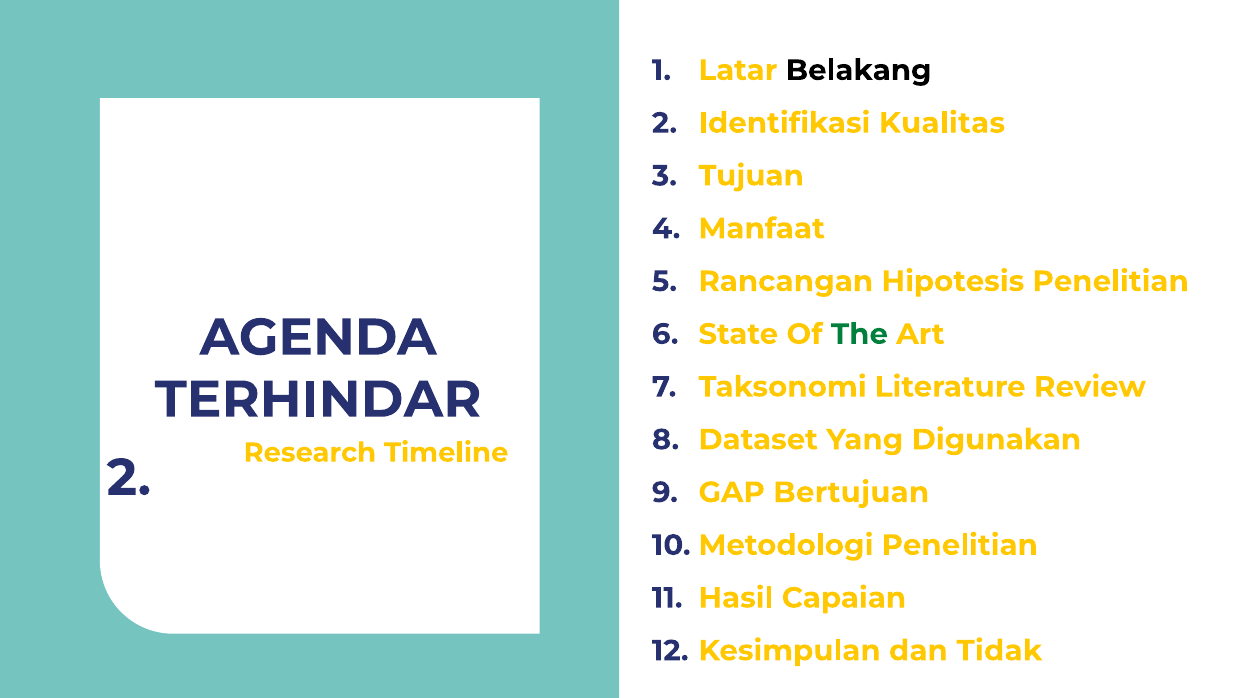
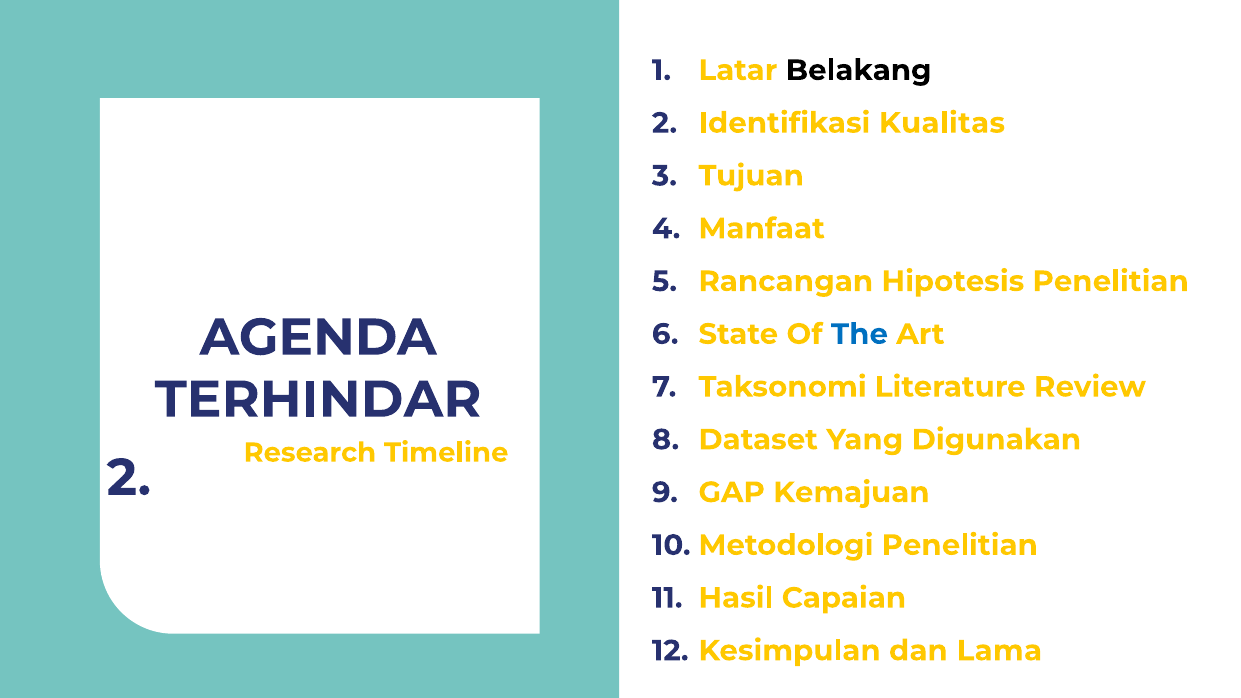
The colour: green -> blue (859, 334)
Bertujuan: Bertujuan -> Kemajuan (851, 492)
Tidak: Tidak -> Lama (999, 651)
